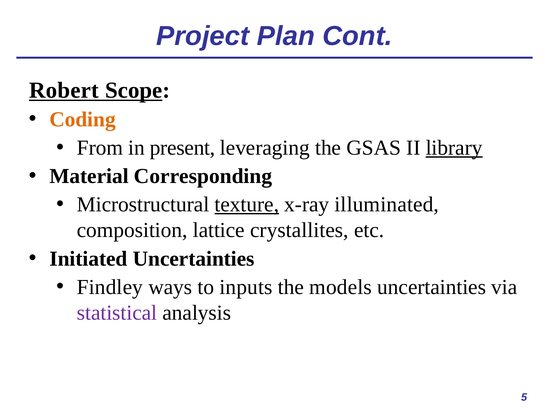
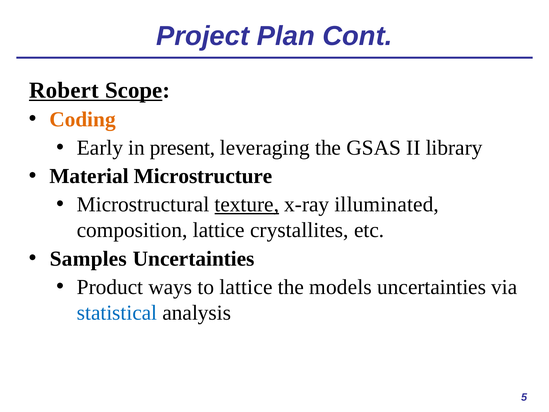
From: From -> Early (100, 148)
library underline: present -> none (454, 148)
Corresponding: Corresponding -> Microstructure (203, 176)
Initiated: Initiated -> Samples (88, 259)
Findley: Findley -> Product (110, 287)
to inputs: inputs -> lattice (246, 287)
statistical colour: purple -> blue (117, 313)
